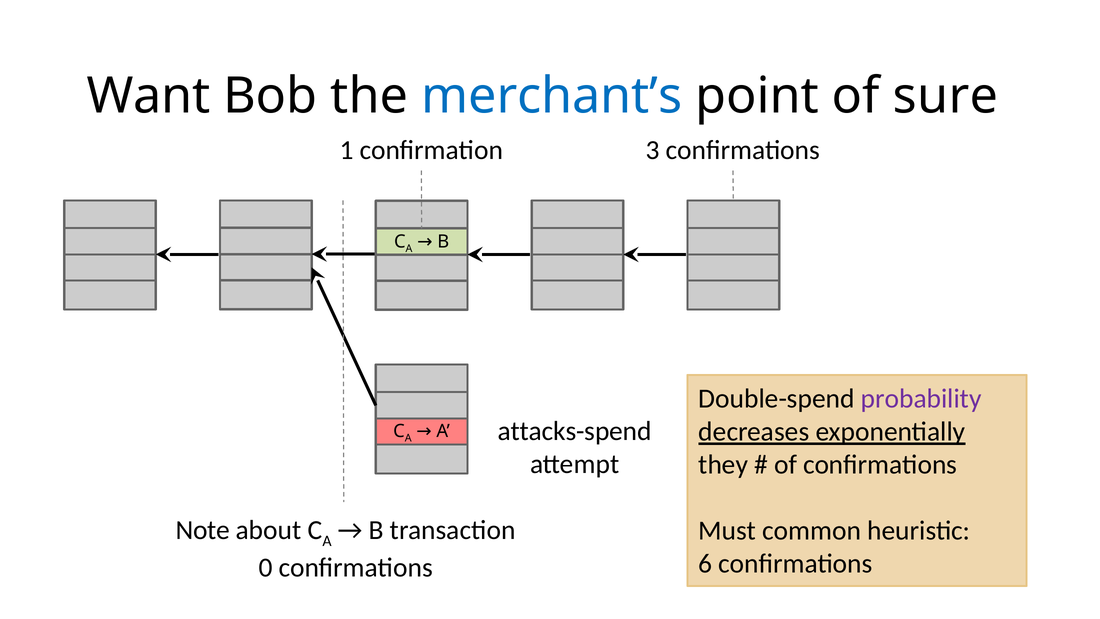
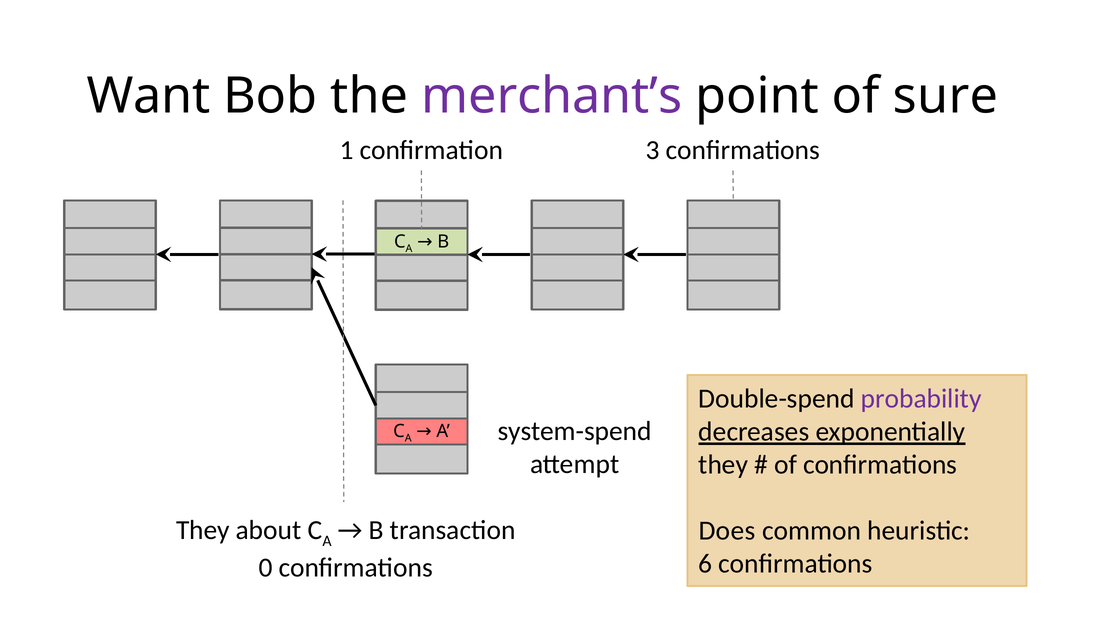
merchant’s colour: blue -> purple (552, 96)
attacks-spend: attacks-spend -> system-spend (575, 431)
Note: Note -> They (203, 530)
Must: Must -> Does (727, 531)
